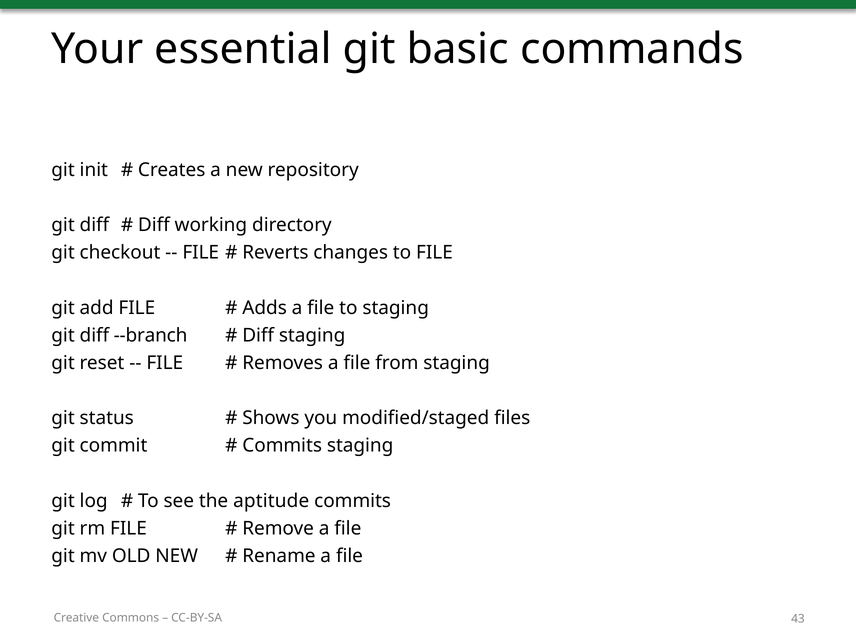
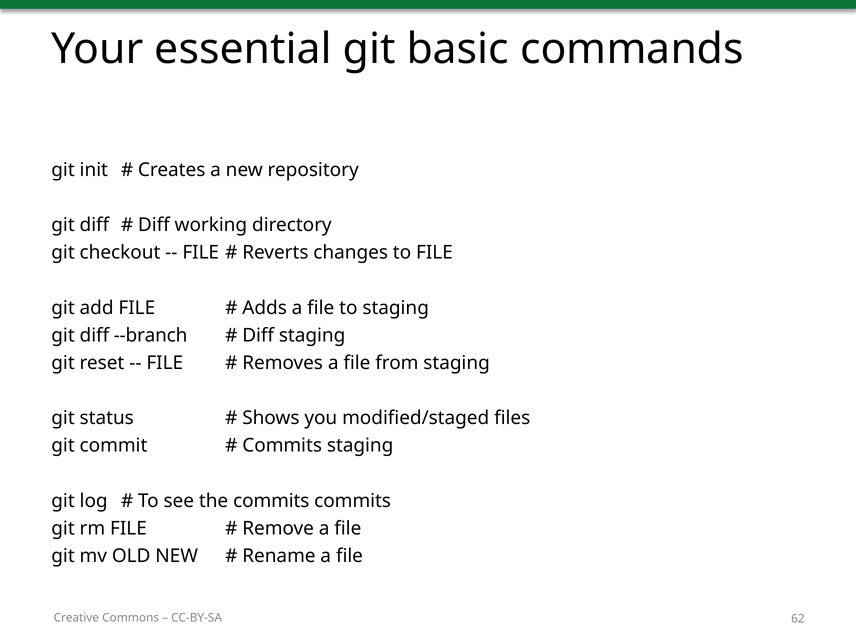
the aptitude: aptitude -> commits (271, 501)
43: 43 -> 62 (798, 619)
